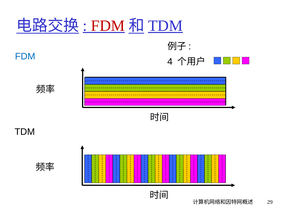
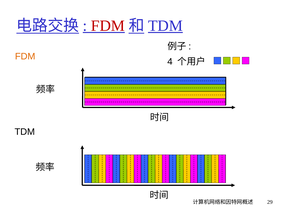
FDM colour: blue -> orange (25, 57)
